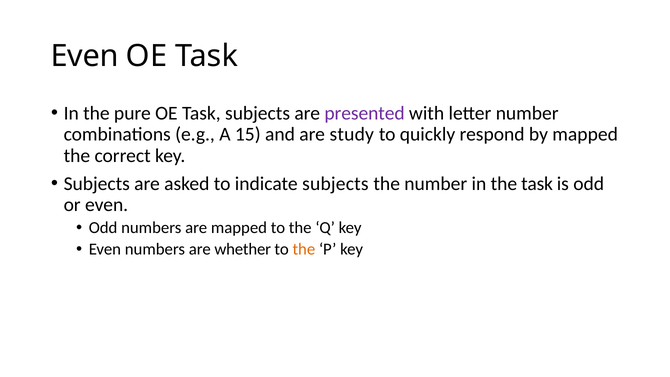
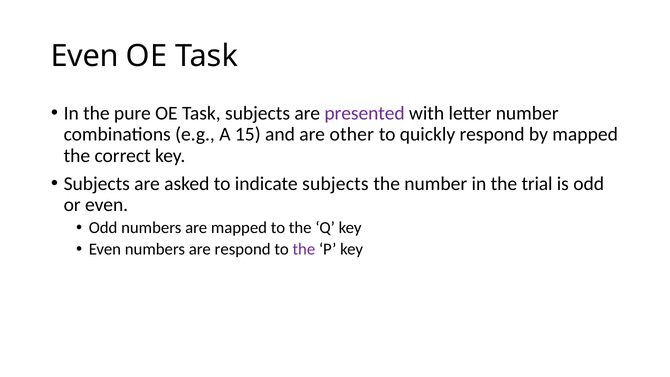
study: study -> other (352, 134)
the task: task -> trial (537, 184)
are whether: whether -> respond (243, 249)
the colour: orange -> purple (304, 249)
